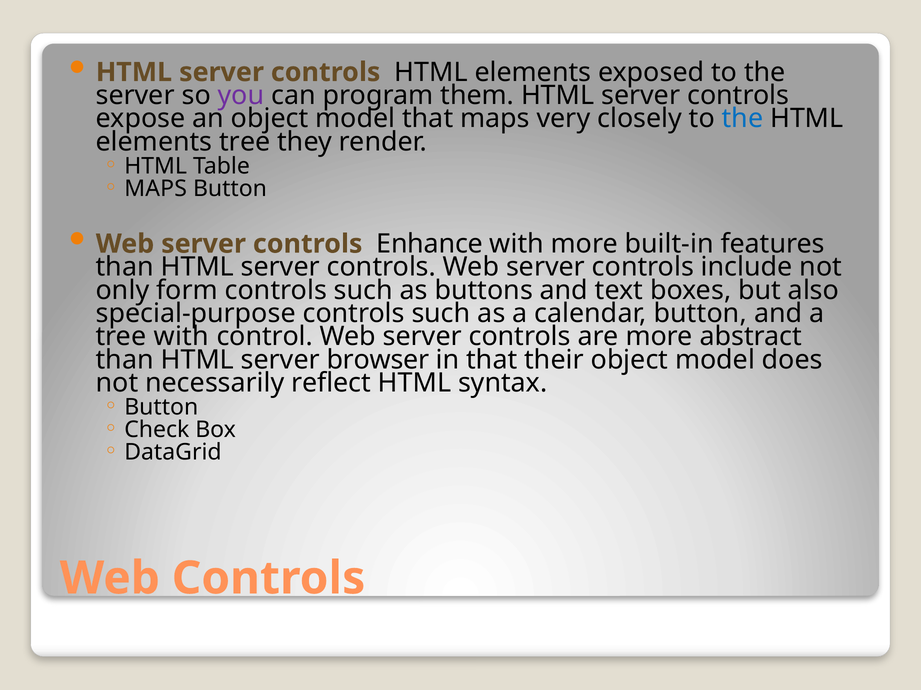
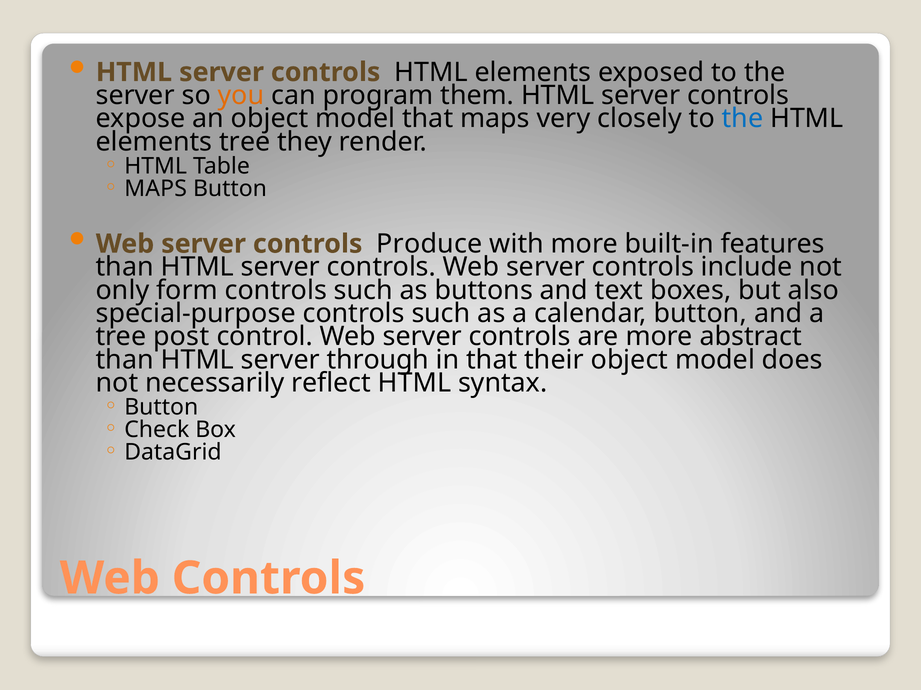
you colour: purple -> orange (241, 96)
Enhance: Enhance -> Produce (429, 244)
tree with: with -> post (181, 337)
browser: browser -> through (378, 360)
